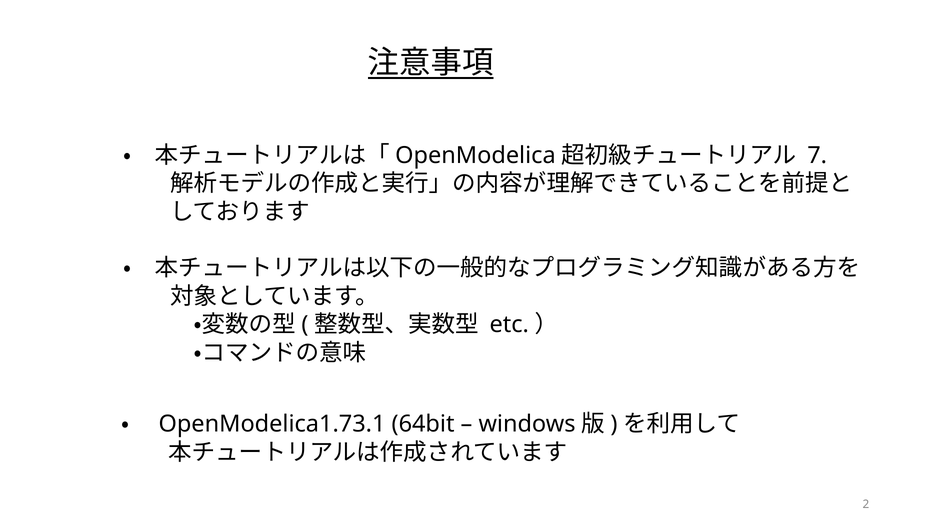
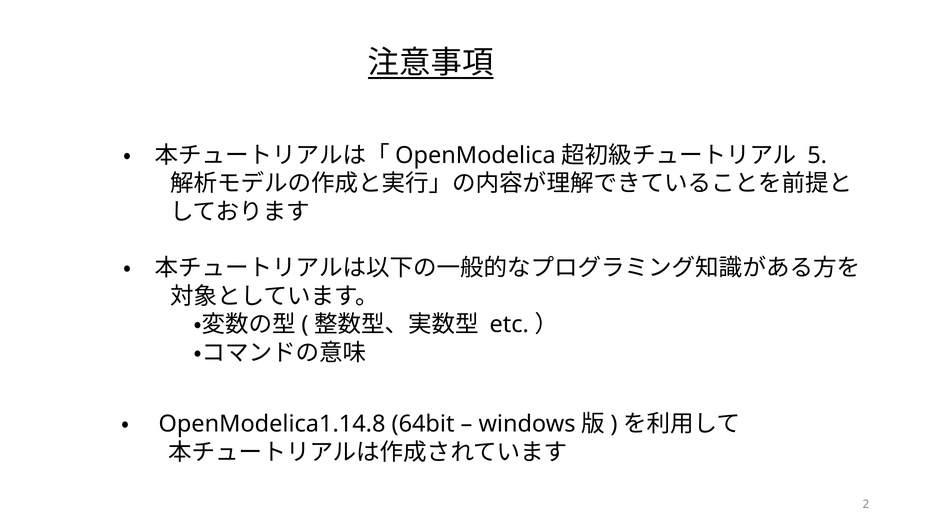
7: 7 -> 5 (817, 155)
OpenModelica1.73.1: OpenModelica1.73.1 -> OpenModelica1.14.8 (272, 424)
